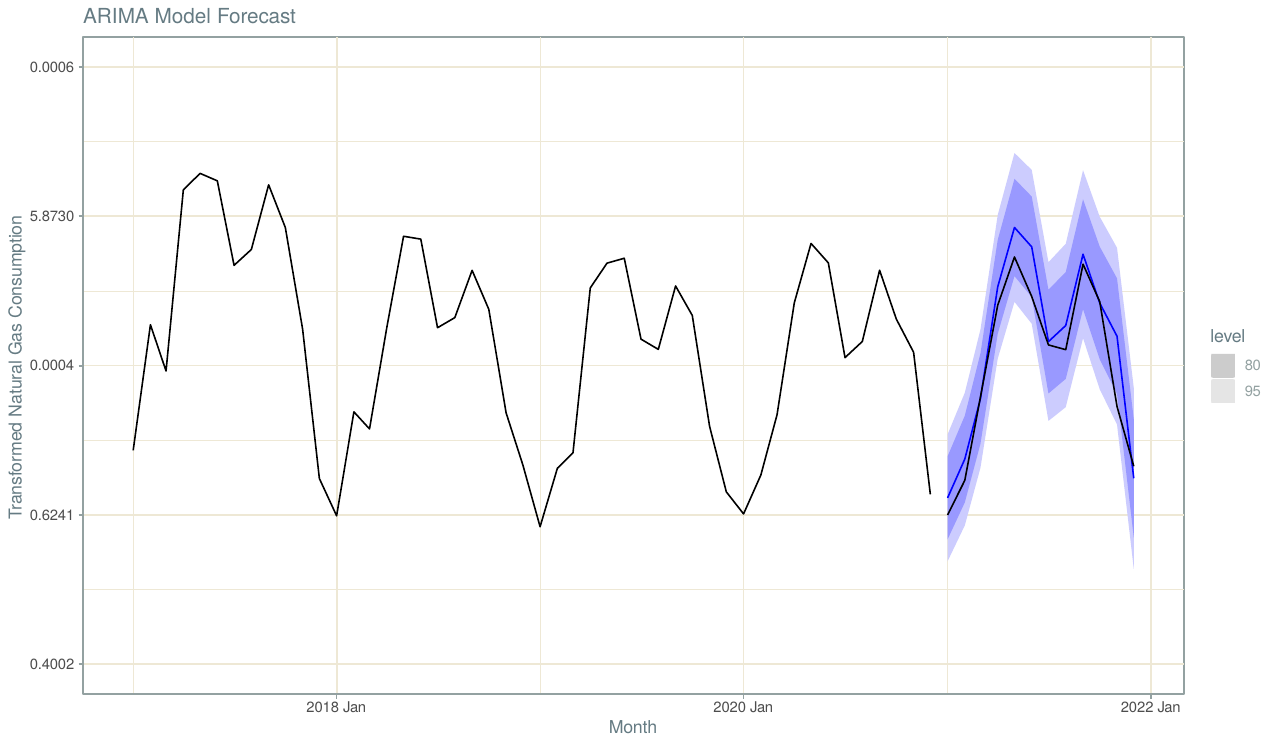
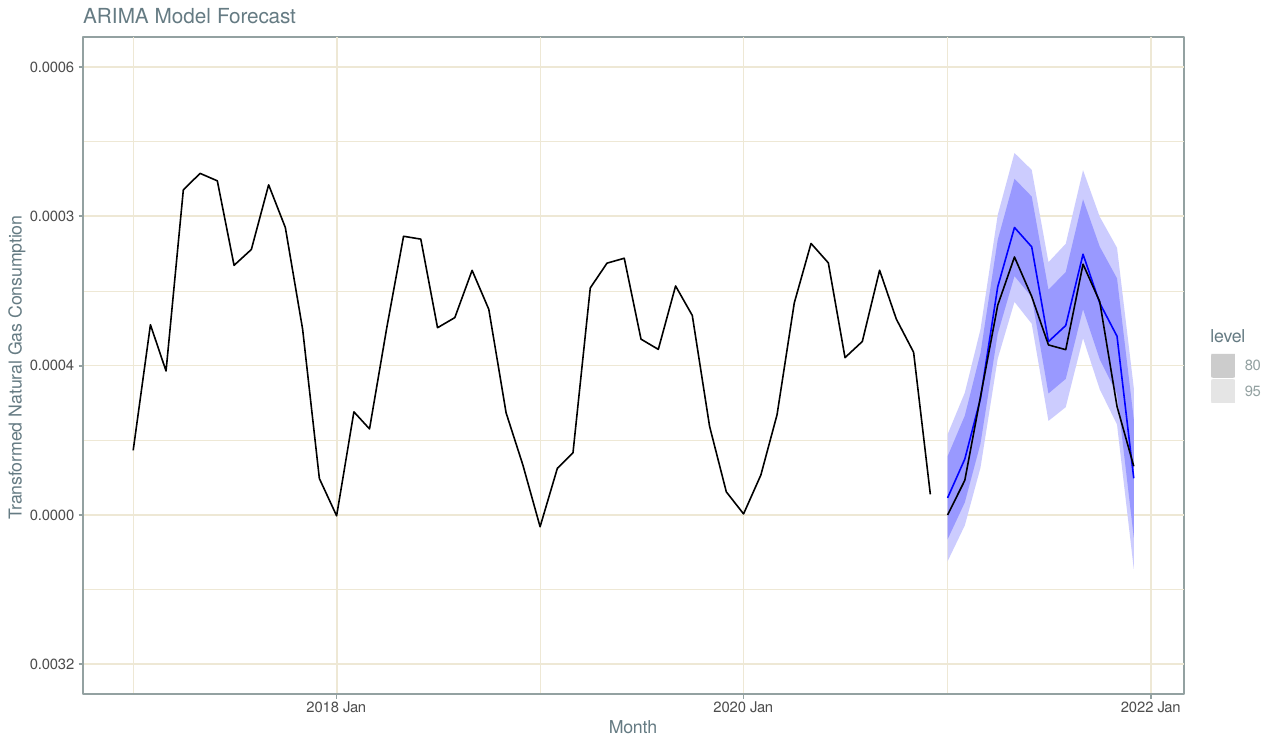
5.8730: 5.8730 -> 0.0003 (52, 217)
0.6241: 0.6241 -> 0.0000 (52, 515)
0.4002: 0.4002 -> 0.0032 (52, 665)
